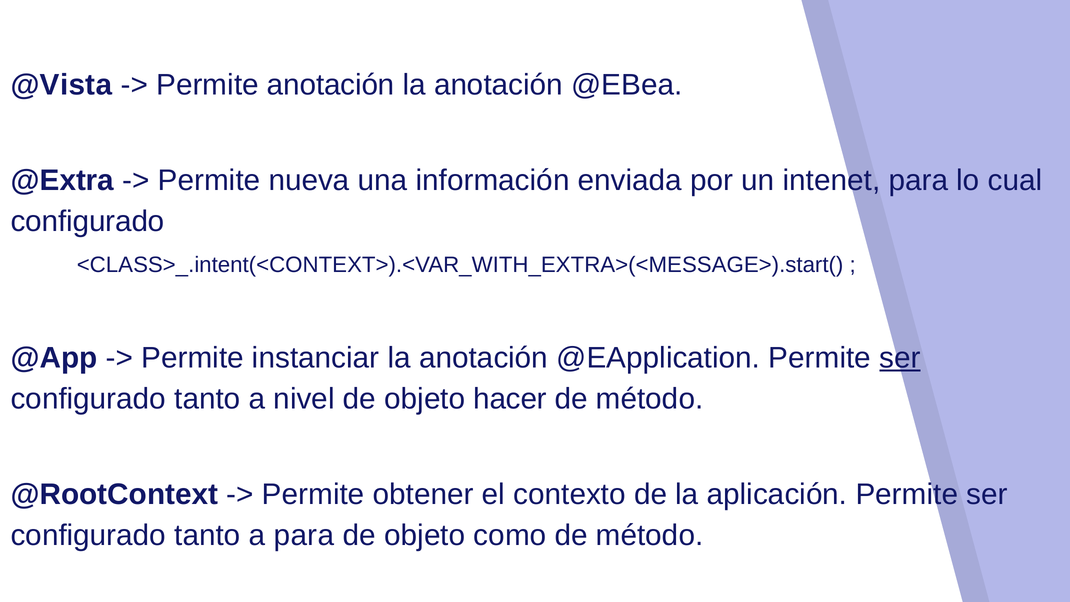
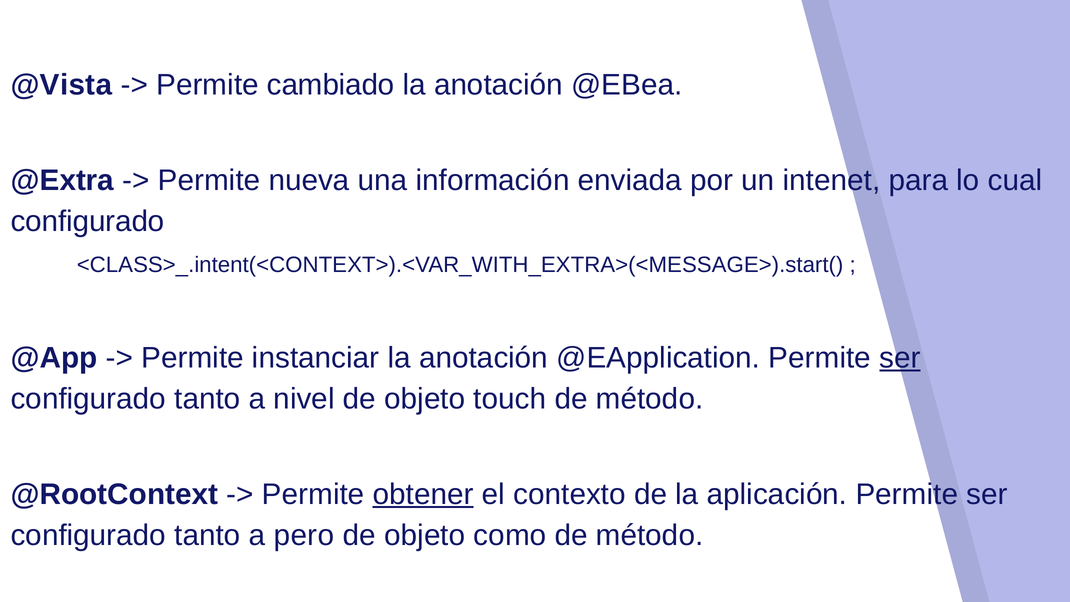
Permite anotación: anotación -> cambiado (331, 85)
hacer: hacer -> touch (510, 399)
obtener underline: none -> present (423, 494)
a para: para -> pero (304, 535)
